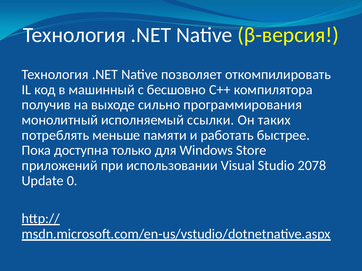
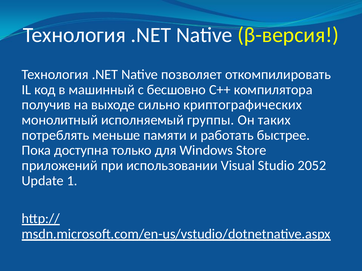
программирования: программирования -> криптографических (243, 105)
ссылки: ссылки -> группы (211, 120)
2078: 2078 -> 2052 (312, 166)
0: 0 -> 1 (72, 181)
